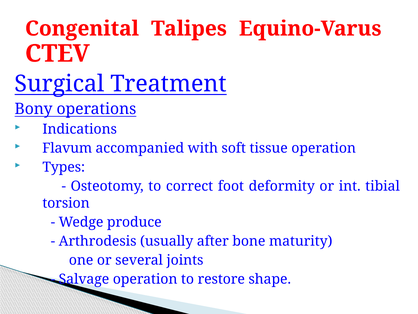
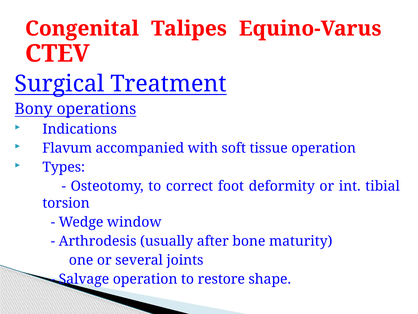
produce: produce -> window (134, 222)
